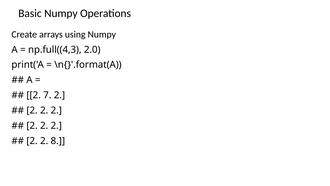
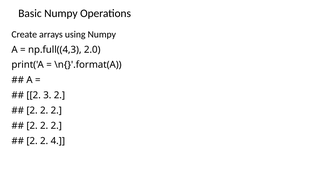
7: 7 -> 3 (47, 95)
8: 8 -> 4 (58, 141)
